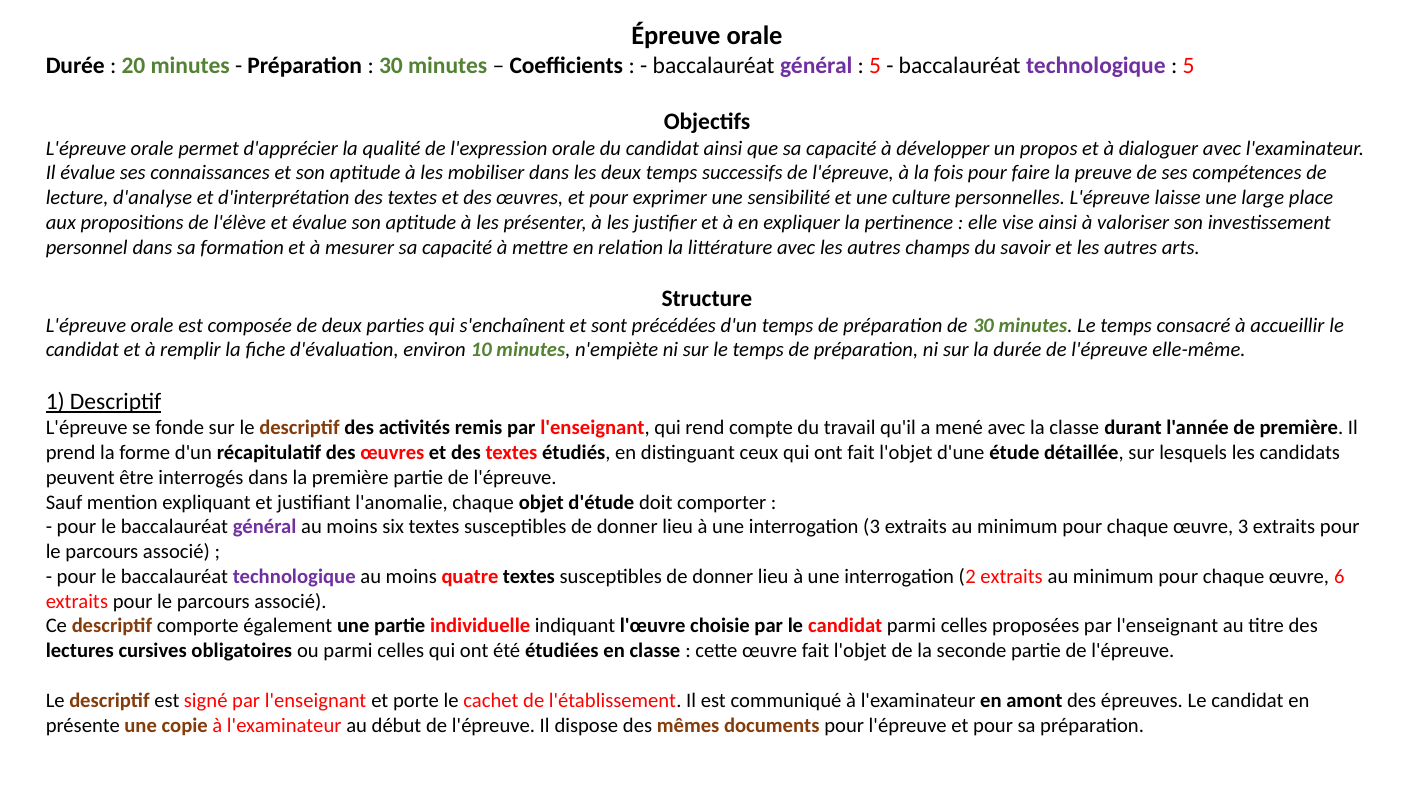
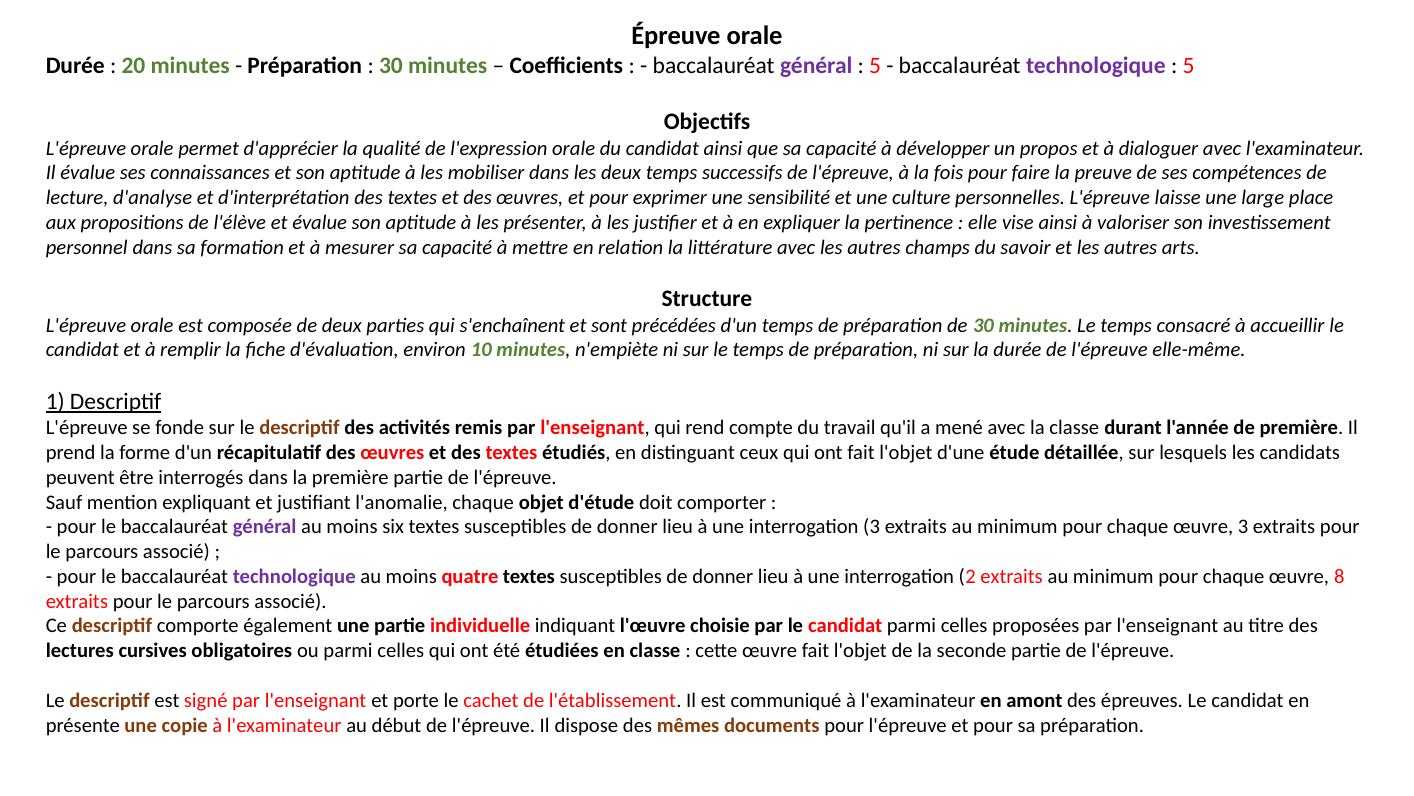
6: 6 -> 8 (1339, 576)
